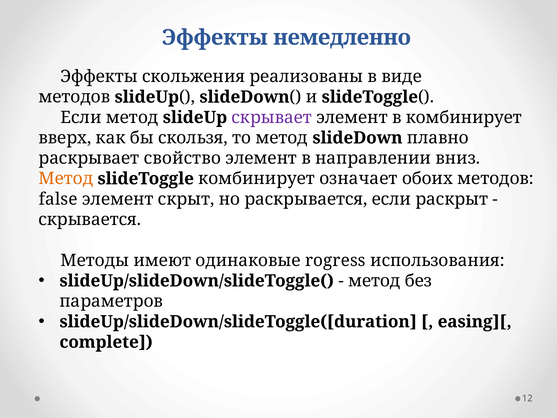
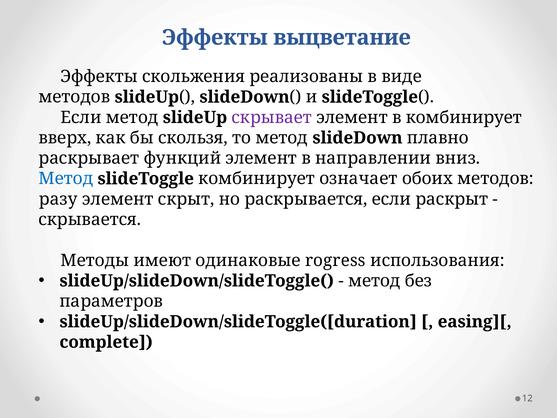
немедленно: немедленно -> выцветание (342, 37)
свойство: свойство -> функций (182, 158)
Метод colour: orange -> blue (66, 179)
false: false -> разу (58, 199)
